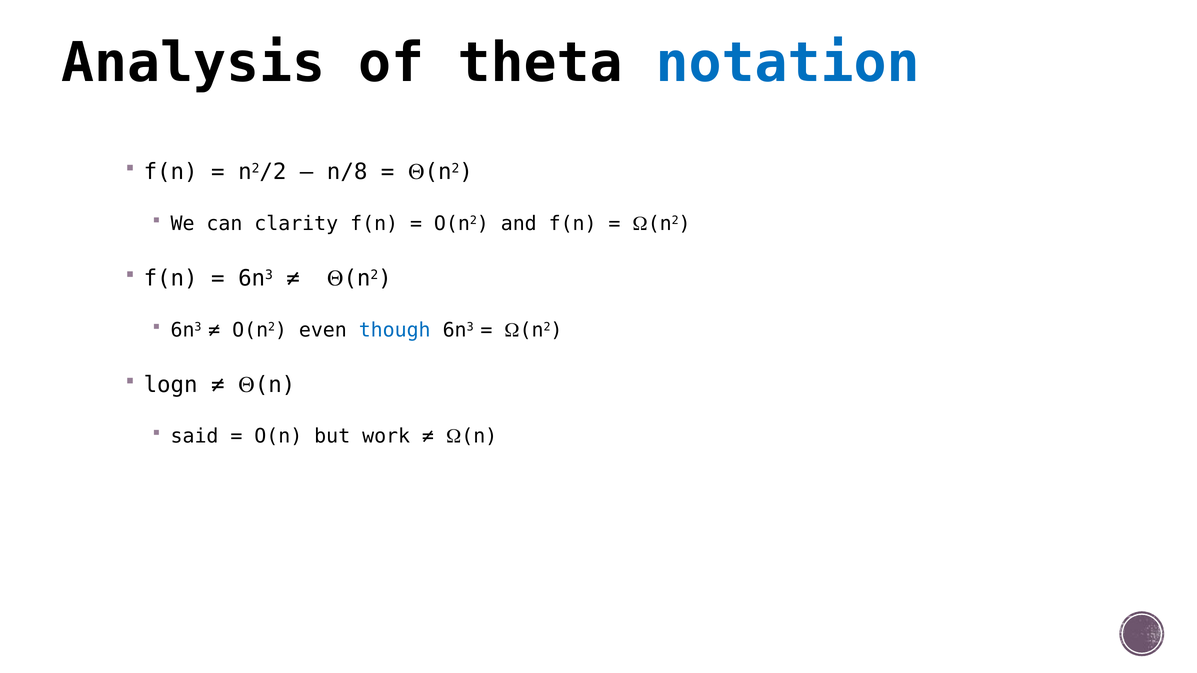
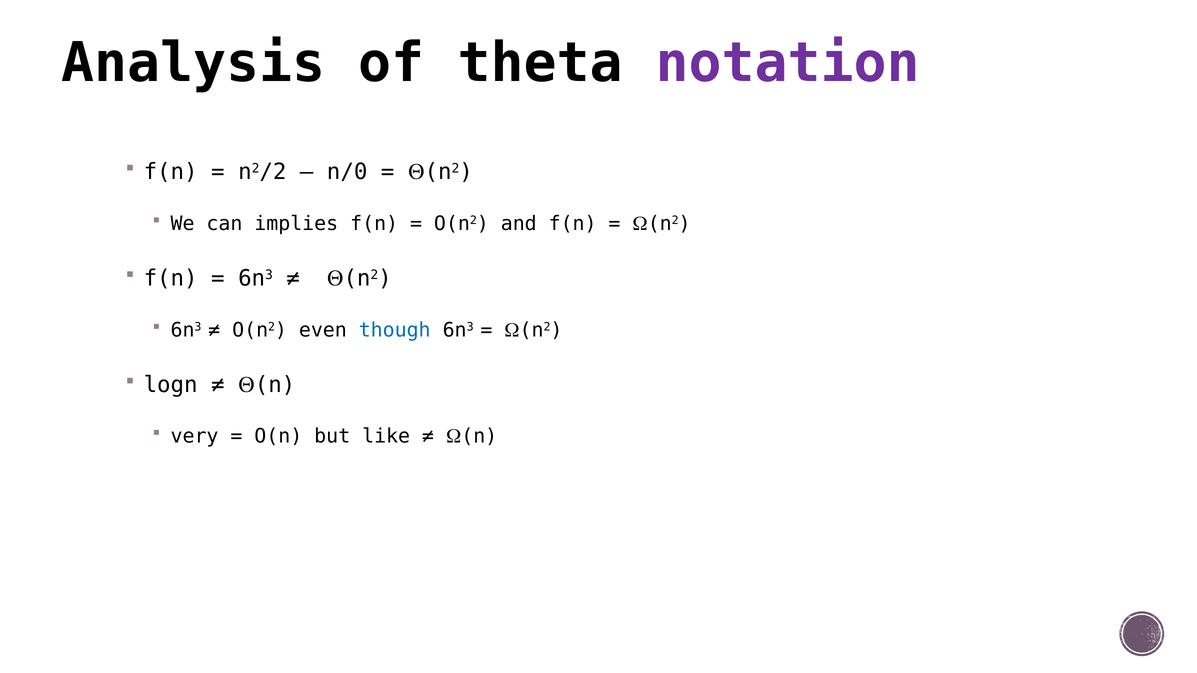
notation colour: blue -> purple (788, 63)
n/8: n/8 -> n/0 (347, 172)
clarity: clarity -> implies (296, 224)
said: said -> very (195, 437)
work: work -> like (386, 437)
